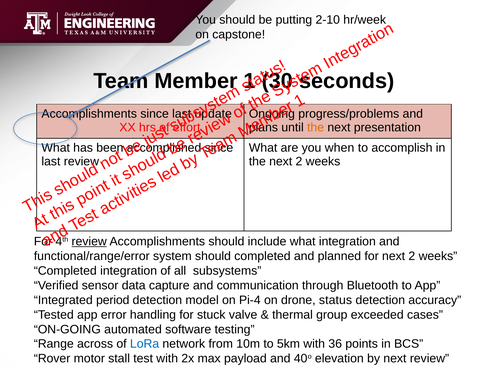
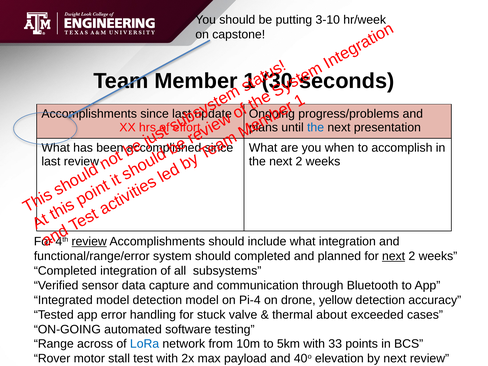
2-10: 2-10 -> 3-10 (328, 20)
the colour: orange -> blue (316, 127)
next underline: none -> present (394, 256)
Integrated period: period -> model (113, 300)
status: status -> yellow (336, 300)
group: group -> about (332, 315)
36: 36 -> 33 (335, 344)
